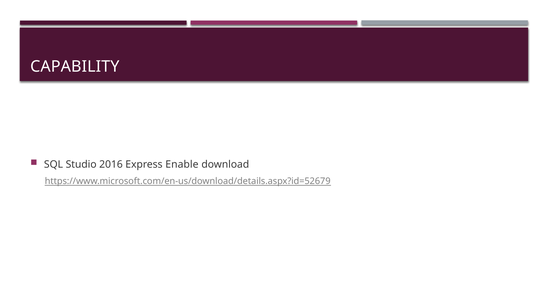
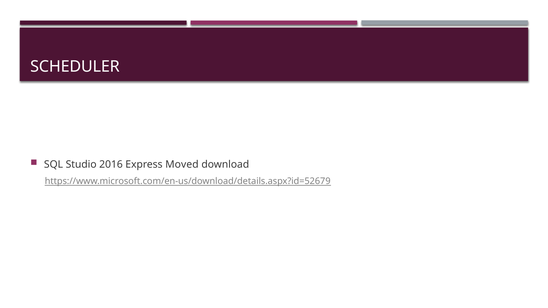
CAPABILITY: CAPABILITY -> SCHEDULER (75, 67)
Enable: Enable -> Moved (182, 164)
